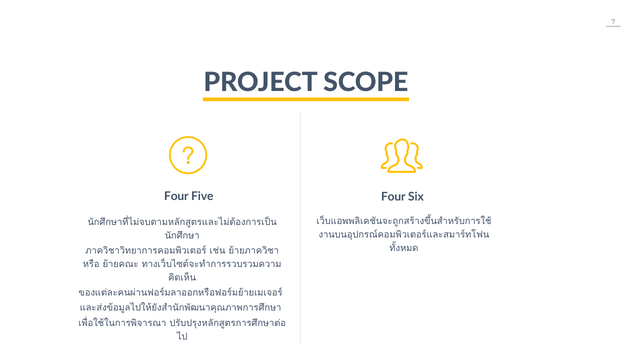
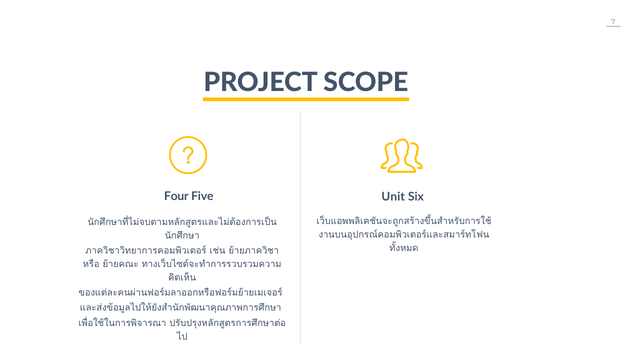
Five Four: Four -> Unit (393, 197)
